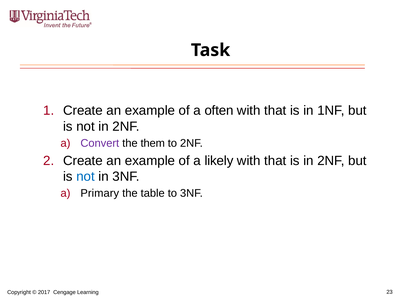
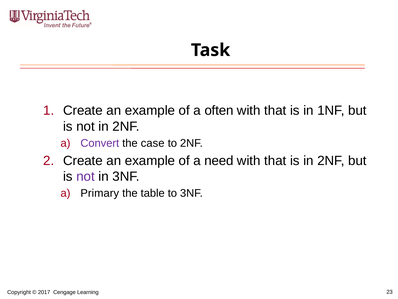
them: them -> case (153, 143)
likely: likely -> need (219, 160)
not colour: blue -> purple (85, 176)
